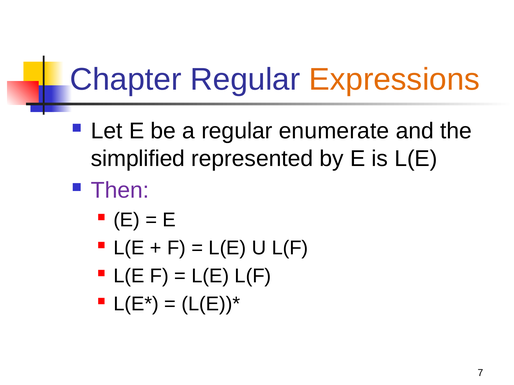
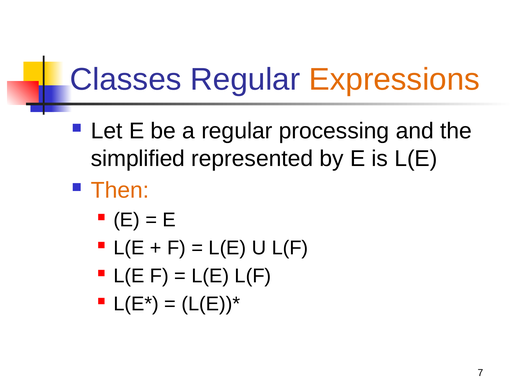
Chapter: Chapter -> Classes (126, 80)
enumerate: enumerate -> processing (334, 131)
Then colour: purple -> orange (120, 191)
